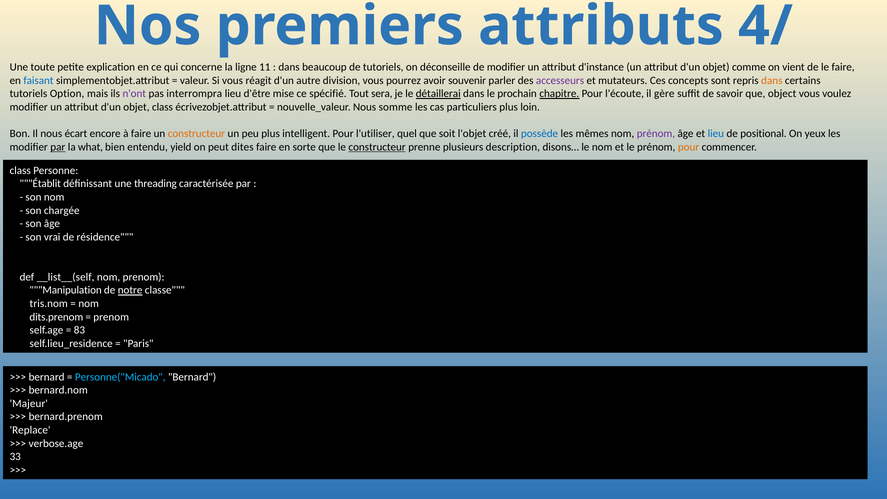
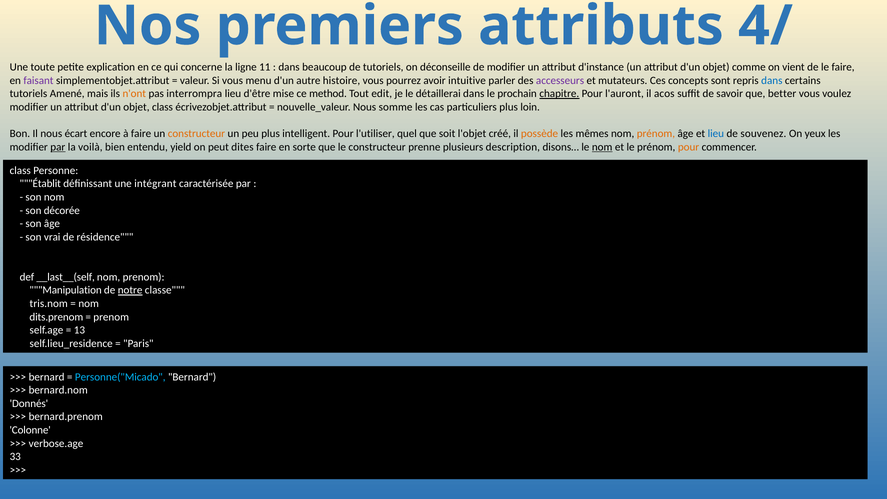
faisant colour: blue -> purple (38, 80)
réagit: réagit -> menu (258, 80)
division: division -> histoire (342, 80)
souvenir: souvenir -> intuitive (467, 80)
dans colour: orange -> blue (772, 80)
Option: Option -> Amené (67, 94)
n'ont colour: purple -> orange (134, 94)
spécifié: spécifié -> method (328, 94)
sera: sera -> edit (382, 94)
détaillerai underline: present -> none (438, 94)
l'écoute: l'écoute -> l'auront (625, 94)
gère: gère -> acos (664, 94)
object: object -> better (782, 94)
possède colour: blue -> orange (540, 134)
prénom colour: purple -> orange (656, 134)
positional: positional -> souvenez (763, 134)
what: what -> voilà (90, 147)
constructeur underline: present -> none (377, 147)
nom underline: none -> present (602, 147)
threading: threading -> intégrant (155, 184)
chargée: chargée -> décorée (62, 210)
__list__(self: __list__(self -> __last__(self (66, 277)
83: 83 -> 13 (79, 330)
Majeur: Majeur -> Donnés (29, 403)
Replace: Replace -> Colonne (30, 430)
